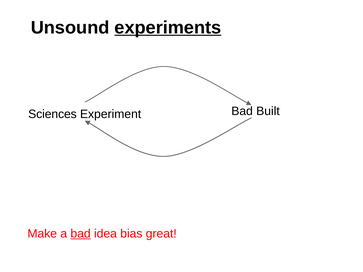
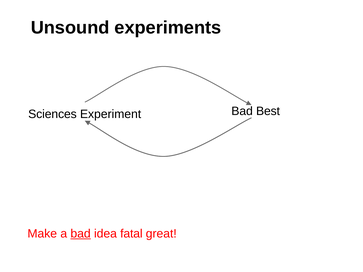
experiments underline: present -> none (168, 28)
Built: Built -> Best (268, 111)
bias: bias -> fatal (131, 234)
